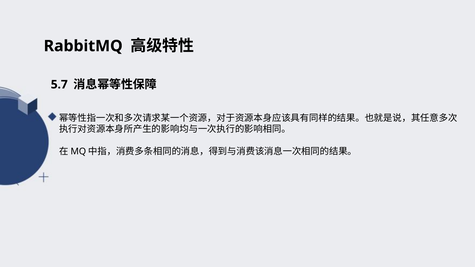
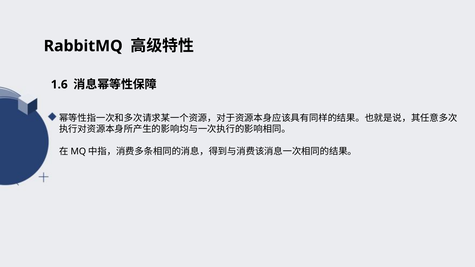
5.7: 5.7 -> 1.6 (59, 85)
